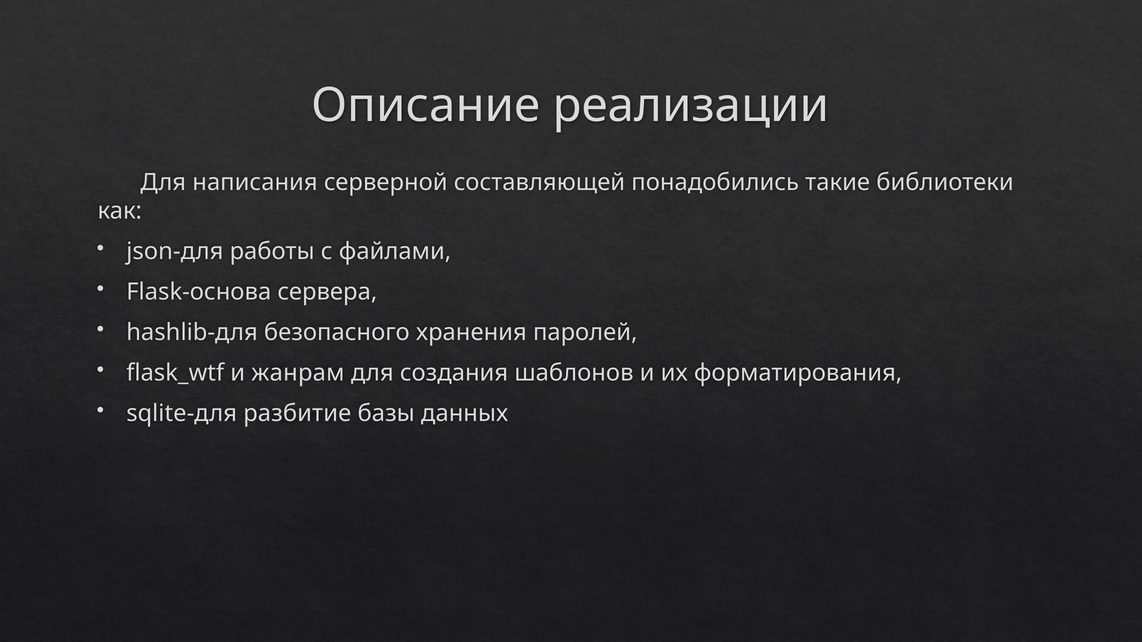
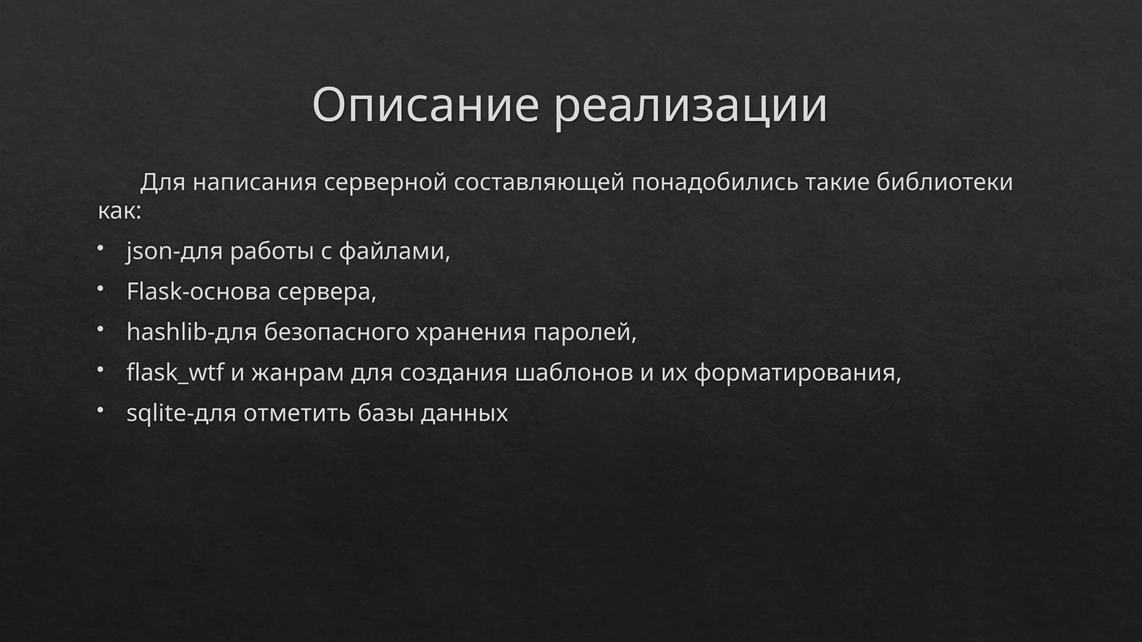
разбитие: разбитие -> отметить (297, 414)
